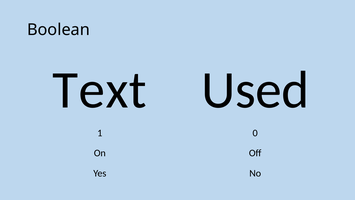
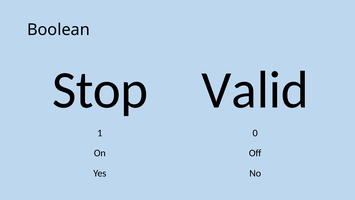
Text: Text -> Stop (100, 90)
Used: Used -> Valid (255, 90)
